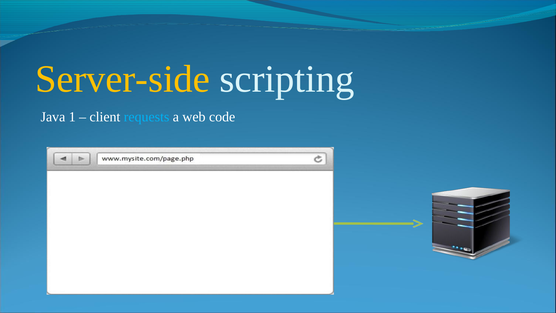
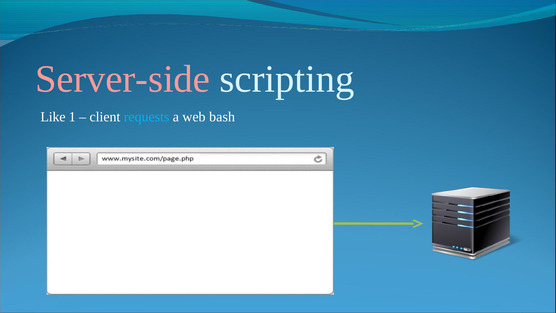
Server-side colour: yellow -> pink (123, 79)
Java: Java -> Like (53, 117)
code: code -> bash (222, 117)
